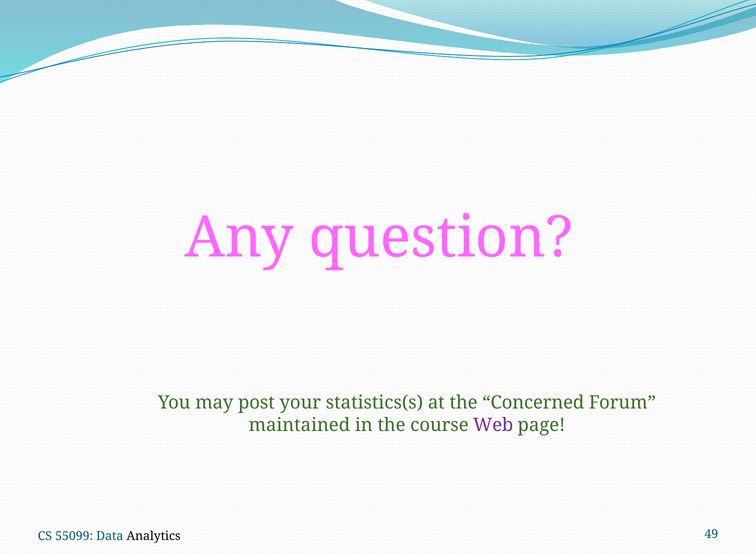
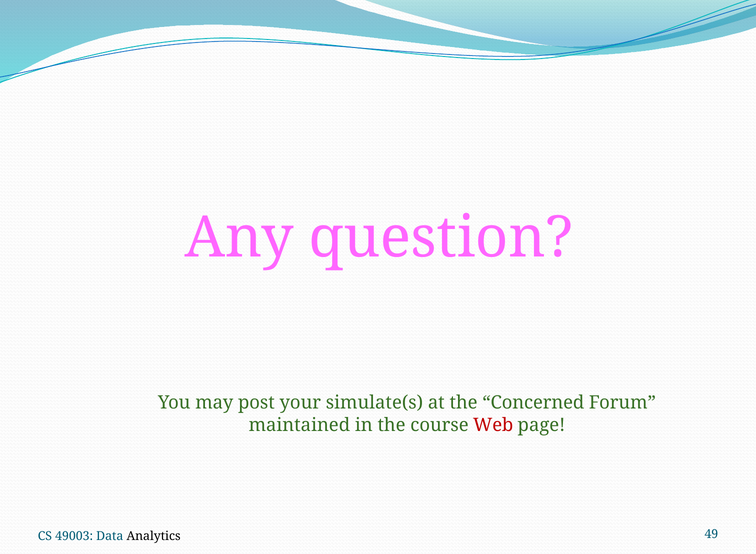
statistics(s: statistics(s -> simulate(s (374, 403)
Web colour: purple -> red (493, 425)
55099: 55099 -> 49003 (74, 536)
